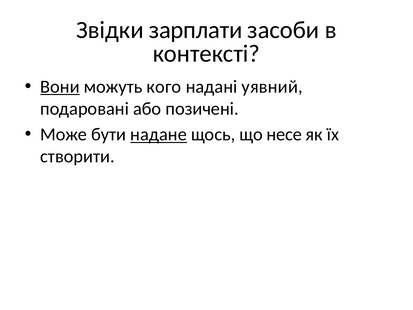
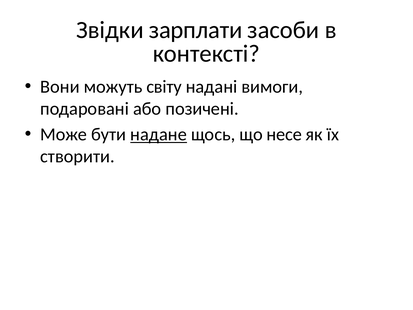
Вони underline: present -> none (60, 87)
кого: кого -> світу (164, 87)
уявний: уявний -> вимоги (272, 87)
